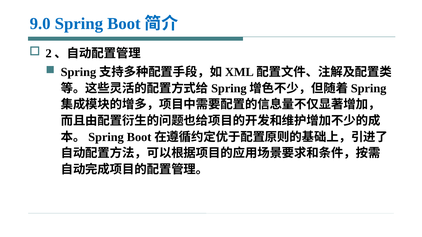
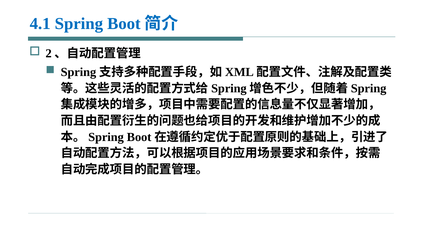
9.0: 9.0 -> 4.1 (40, 24)
